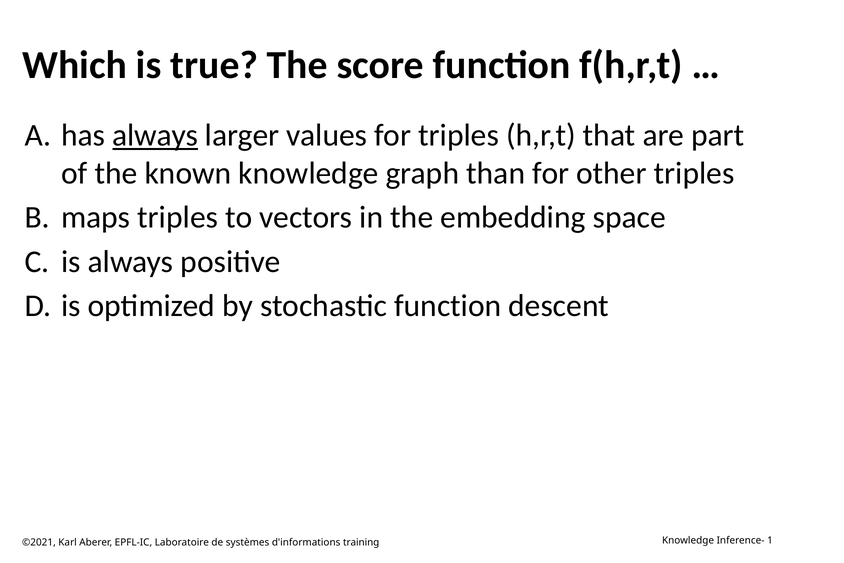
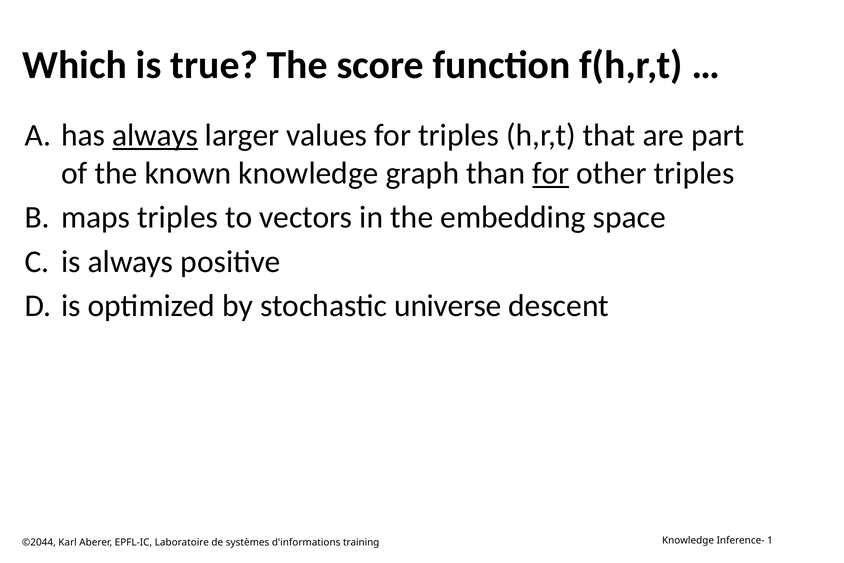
for underline: none -> present (551, 173)
stochastic function: function -> universe (448, 306)
©2021: ©2021 -> ©2044 (39, 542)
